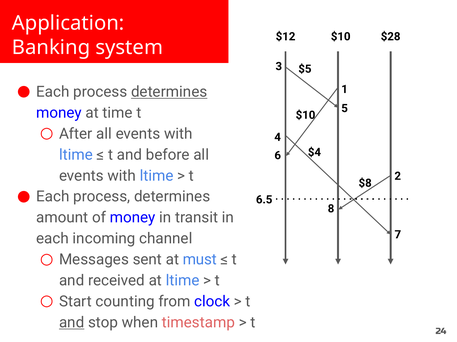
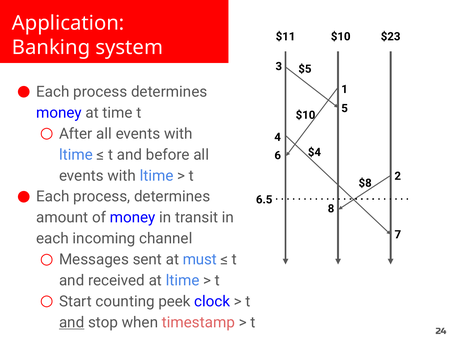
$12: $12 -> $11 (286, 37)
$28: $28 -> $23 (391, 37)
determines underline: present -> none (169, 92)
from: from -> peek (174, 302)
